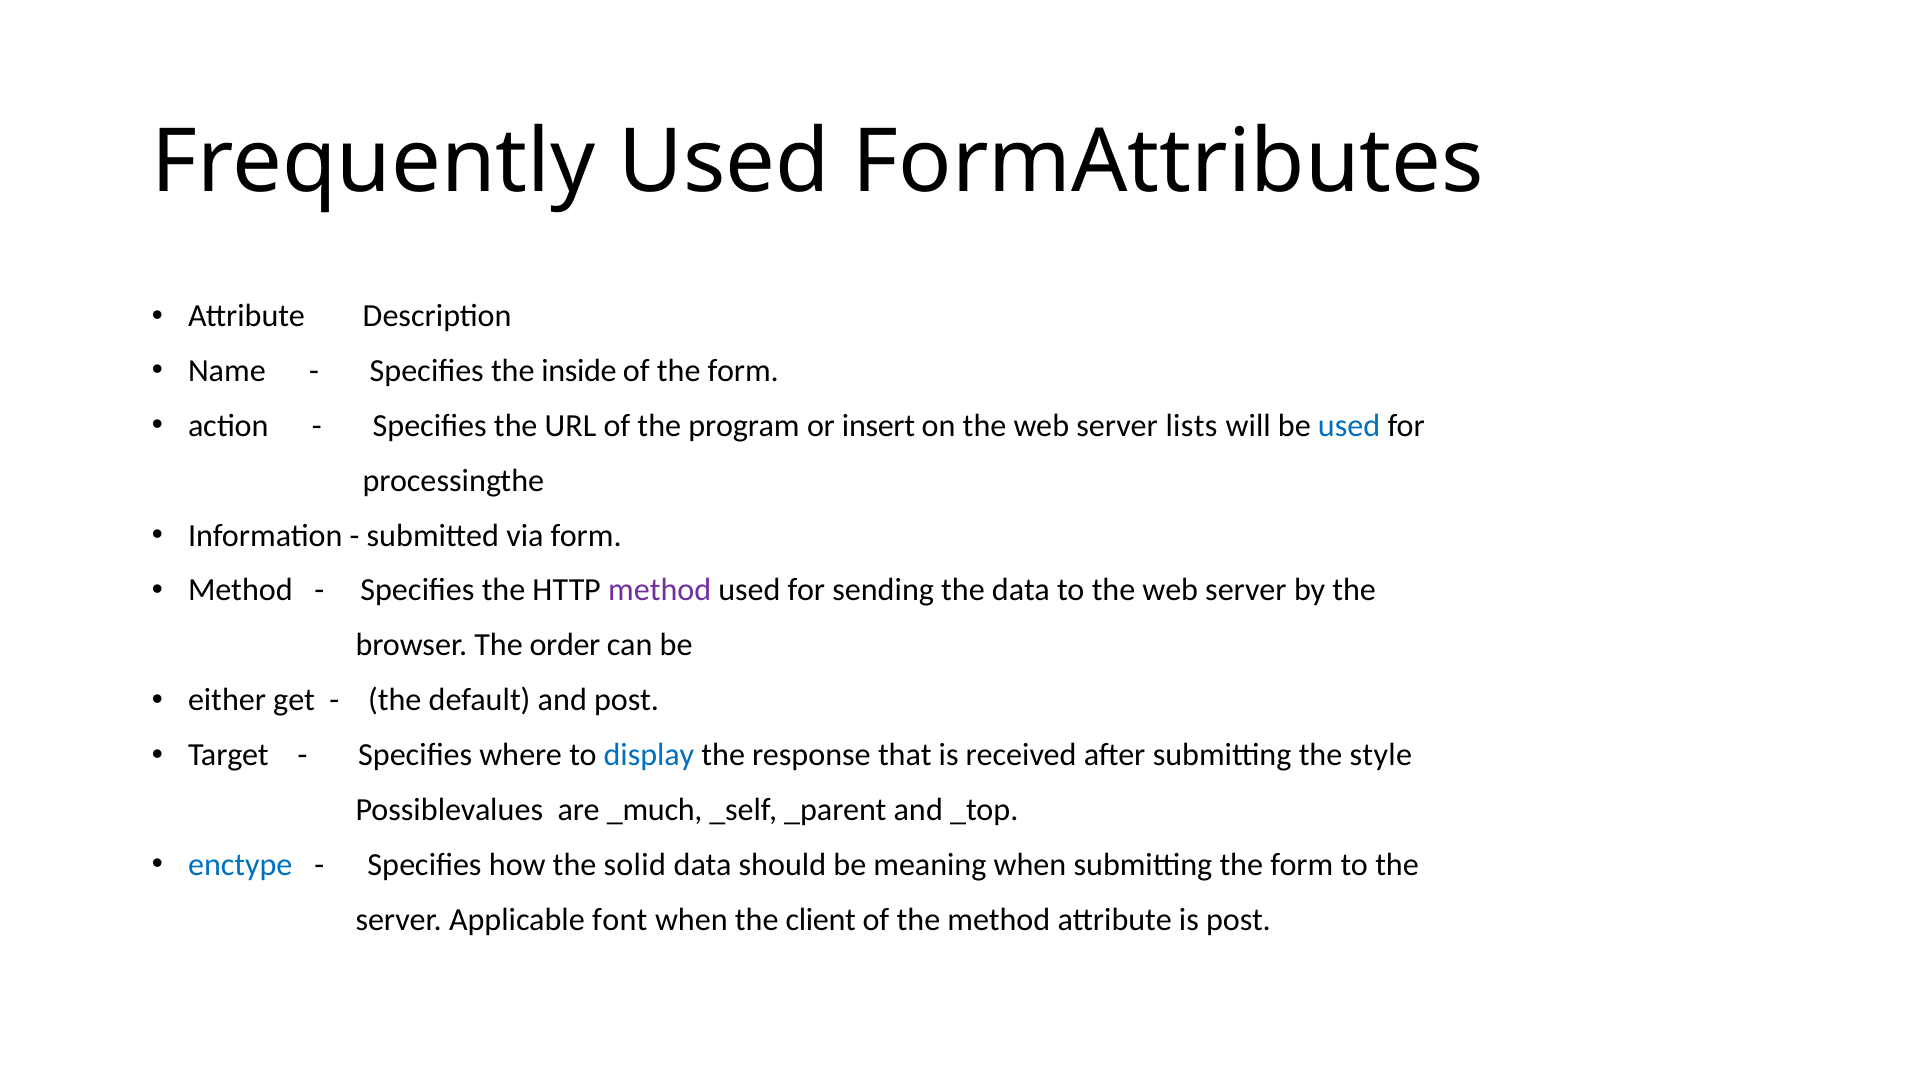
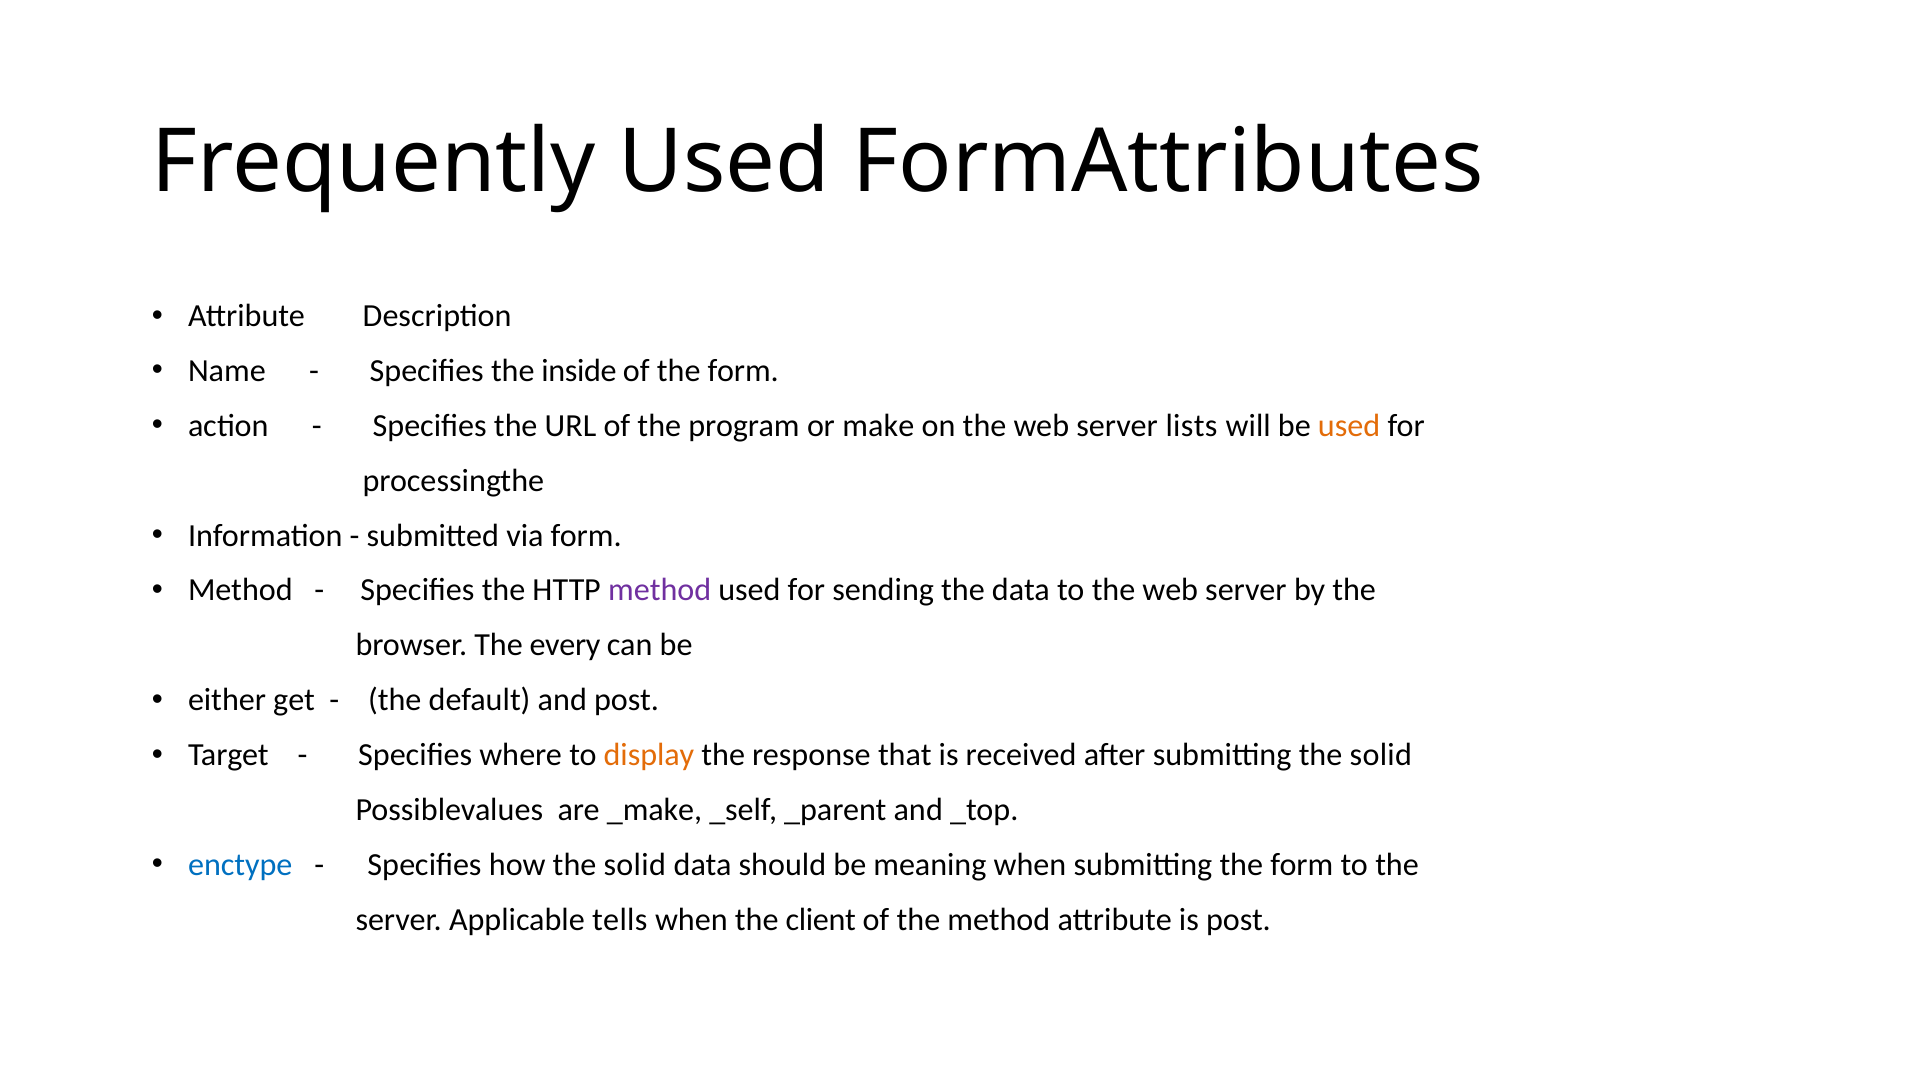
insert: insert -> make (878, 426)
used colour: blue -> orange (1349, 426)
order: order -> every (565, 645)
display colour: blue -> orange (649, 755)
submitting the style: style -> solid (1381, 755)
_much: _much -> _make (655, 810)
font: font -> tells (620, 919)
